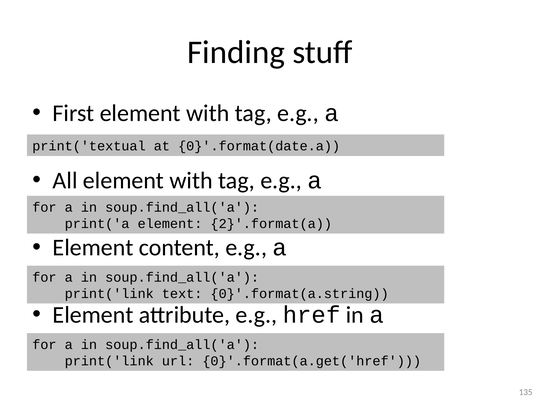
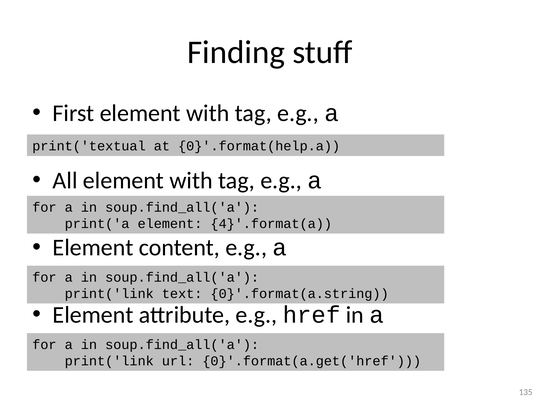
0}'.format(date.a: 0}'.format(date.a -> 0}'.format(help.a (259, 146)
2}'.format(a: 2}'.format(a -> 4}'.format(a (271, 224)
